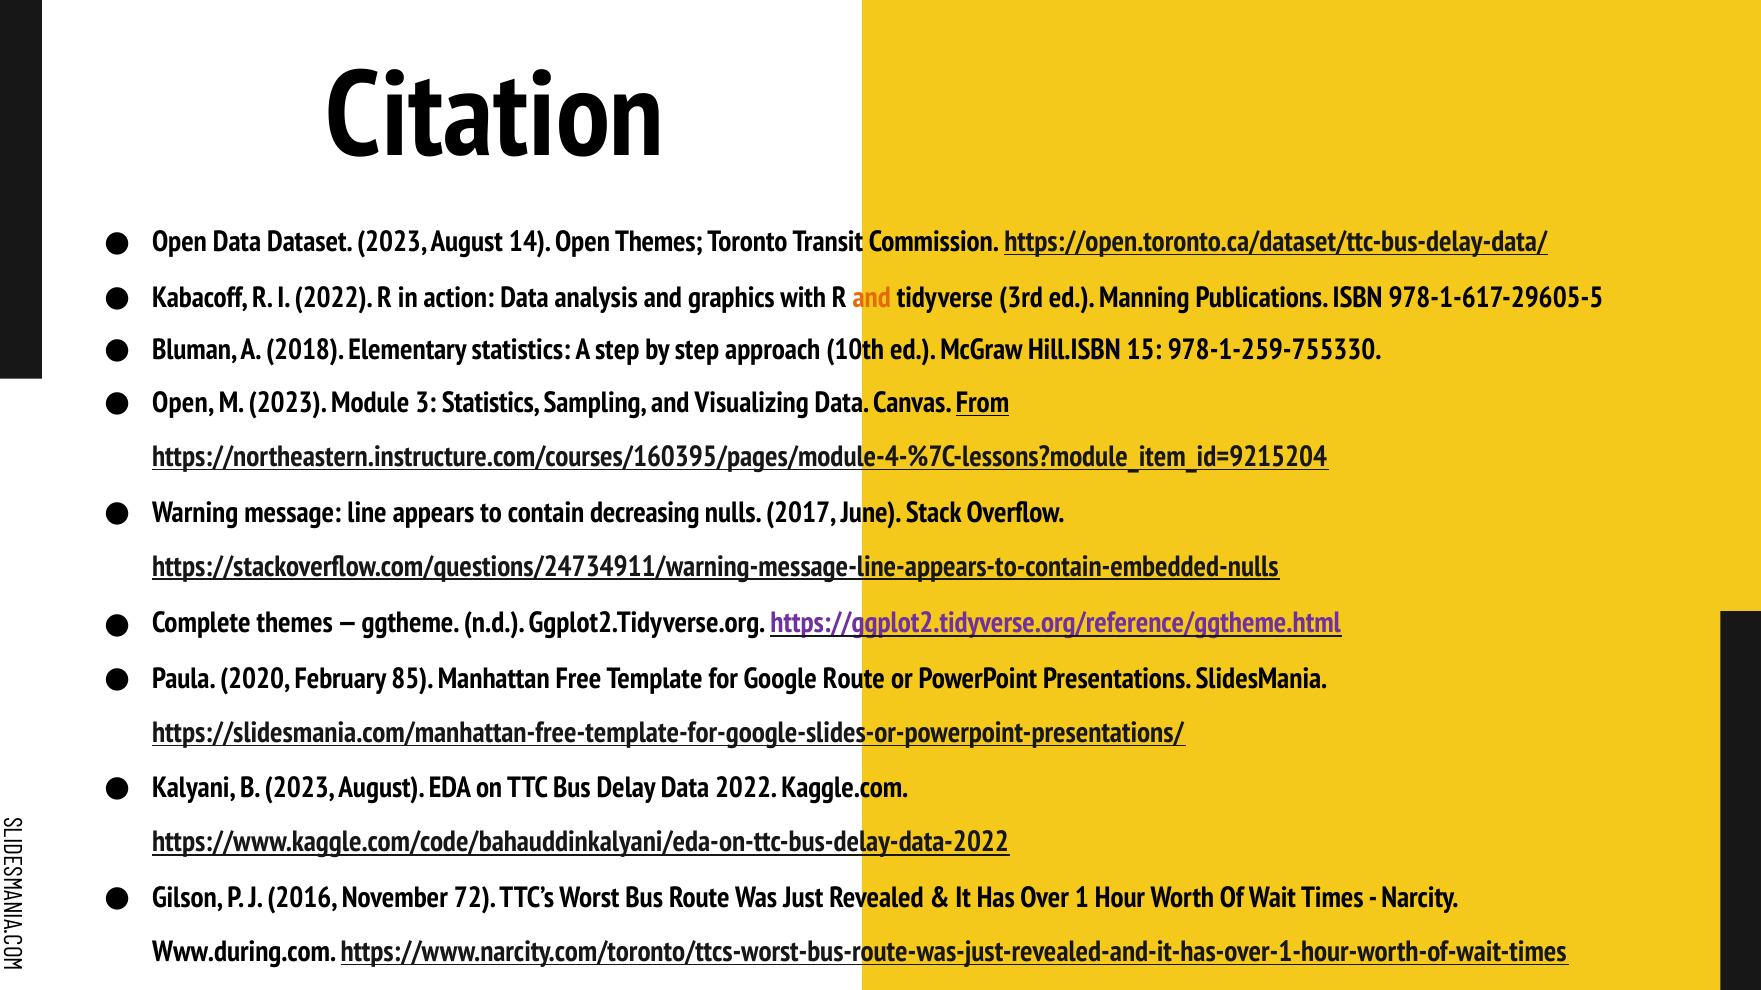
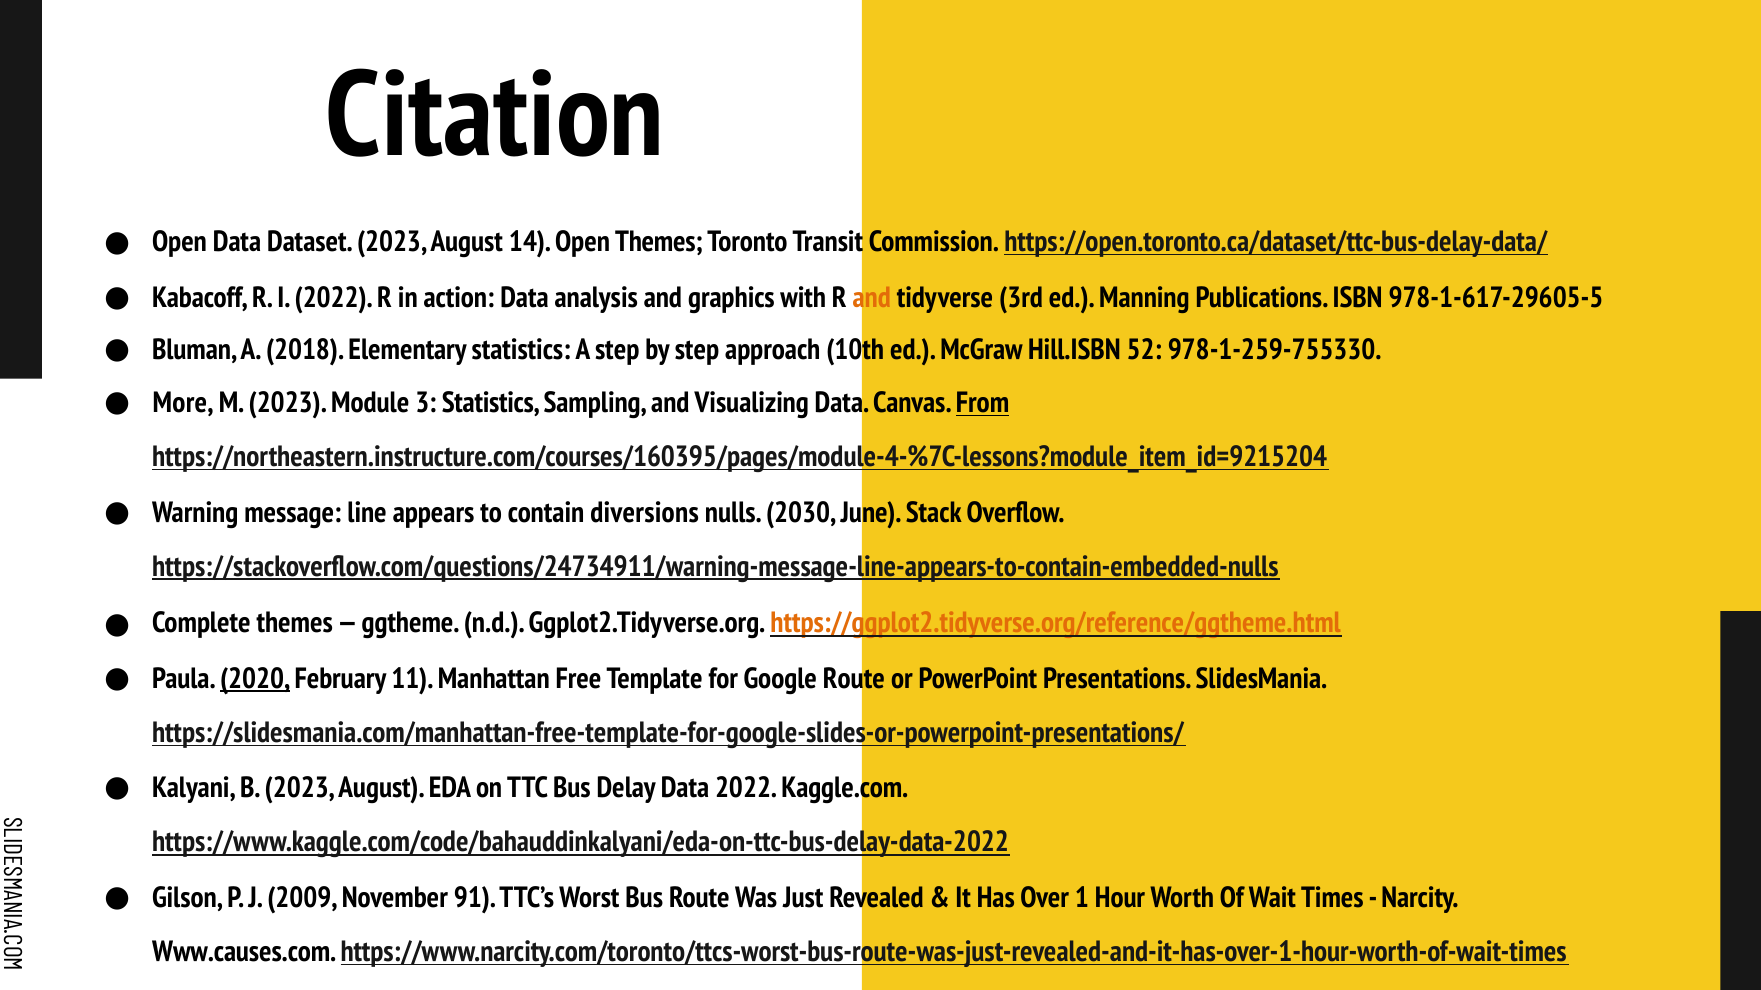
15: 15 -> 52 (1144, 350)
Open: Open -> More (183, 403)
decreasing: decreasing -> diversions (645, 513)
2017: 2017 -> 2030 (801, 513)
https://ggplot2.tidyverse.org/reference/ggtheme.html colour: purple -> orange (1056, 624)
2020 underline: none -> present (255, 679)
85: 85 -> 11 (412, 679)
2016: 2016 -> 2009 (302, 898)
72: 72 -> 91 (475, 898)
Www.during.com: Www.during.com -> Www.causes.com (244, 952)
